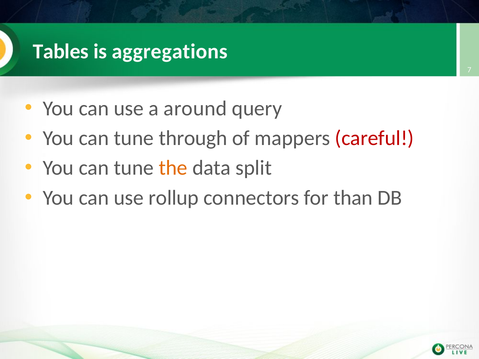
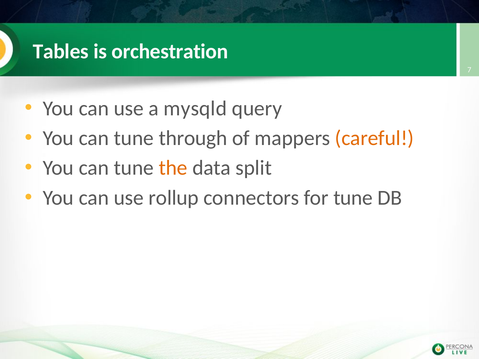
aggregations: aggregations -> orchestration (170, 51)
around: around -> mysqld (195, 108)
careful colour: red -> orange (374, 138)
for than: than -> tune (353, 198)
